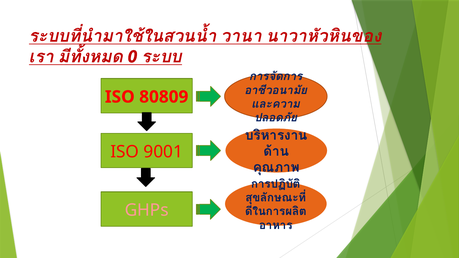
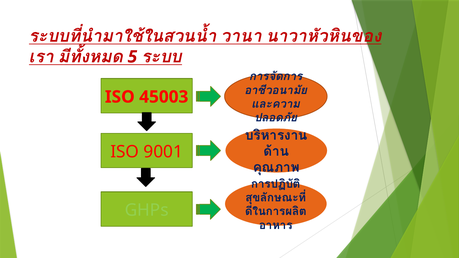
0: 0 -> 5 (132, 57)
80809: 80809 -> 45003 (164, 97)
GHPs colour: pink -> light green (147, 210)
